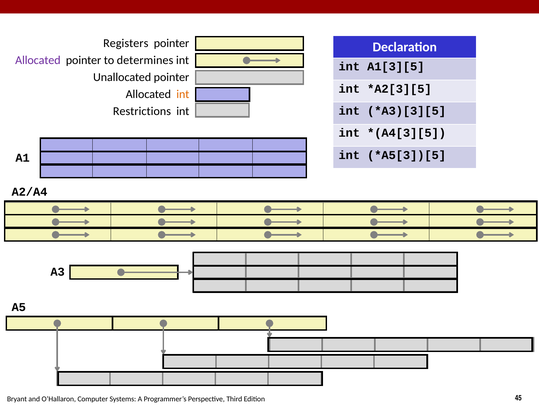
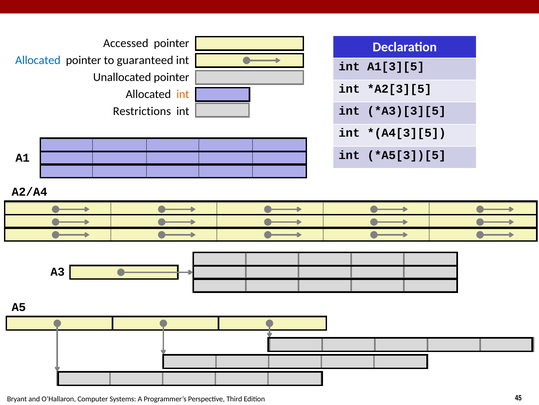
Registers: Registers -> Accessed (126, 43)
Allocated colour: purple -> blue (38, 60)
determines: determines -> guaranteed (145, 60)
